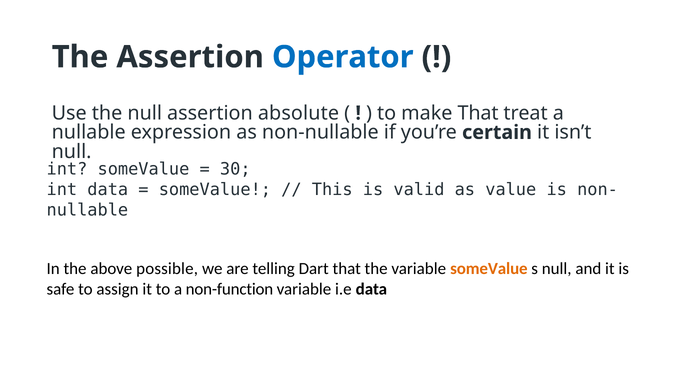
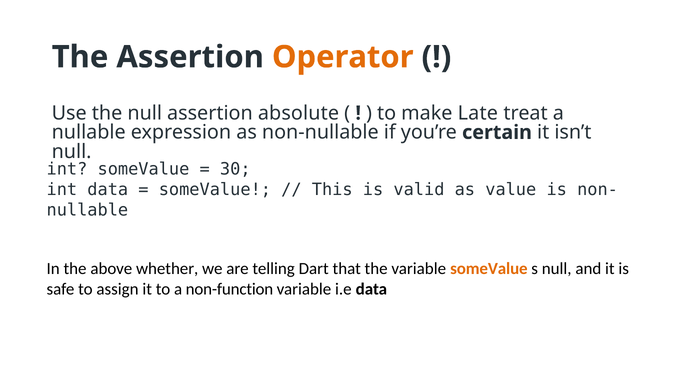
Operator colour: blue -> orange (343, 57)
make That: That -> Late (478, 113)
possible: possible -> whether (167, 268)
